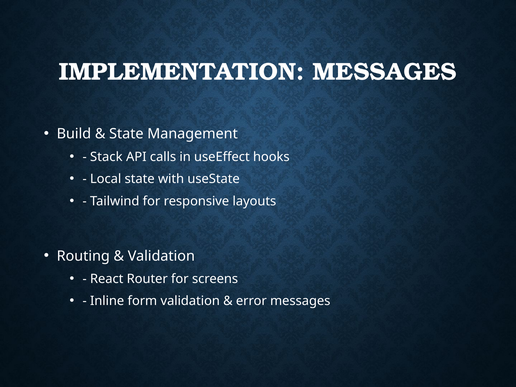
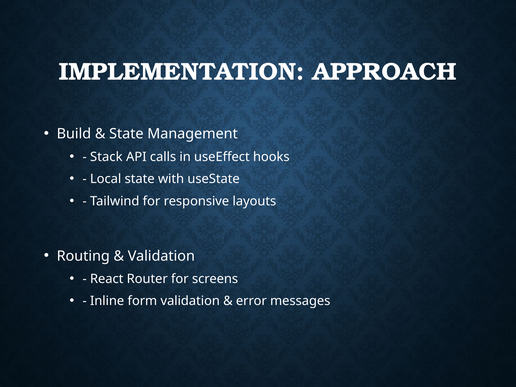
IMPLEMENTATION MESSAGES: MESSAGES -> APPROACH (385, 72)
